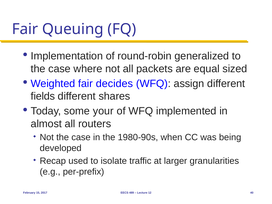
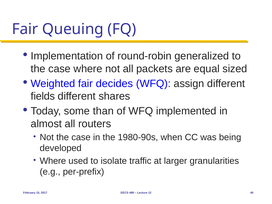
your: your -> than (103, 111)
Recap: Recap -> Where (53, 161)
